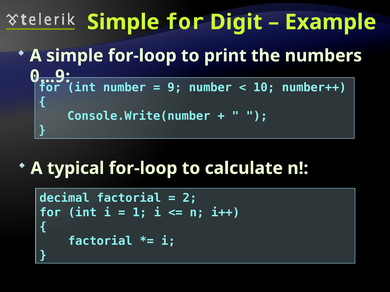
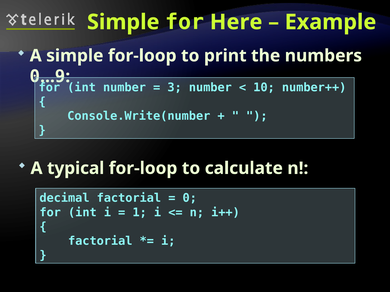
Digit: Digit -> Here (236, 22)
9: 9 -> 3 (175, 88)
2: 2 -> 0 (190, 198)
